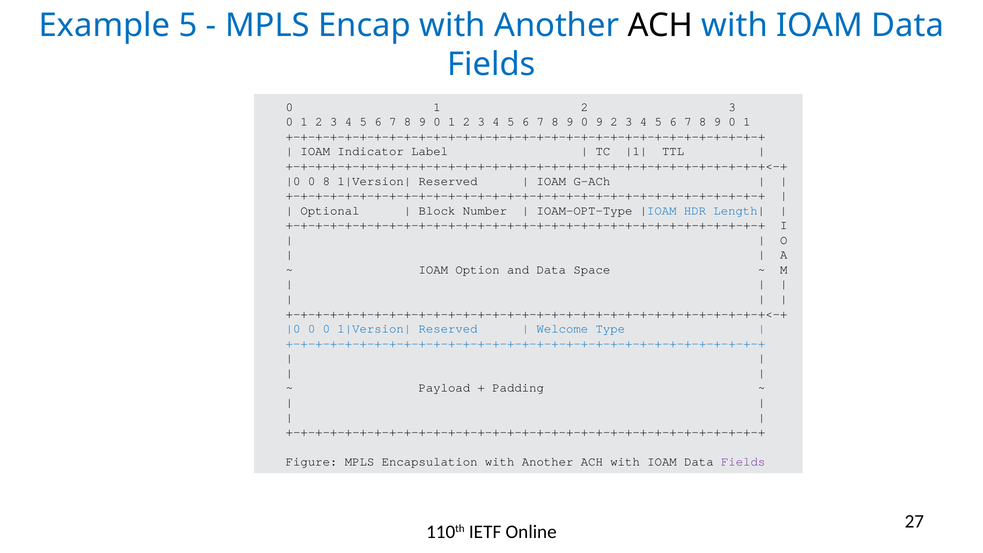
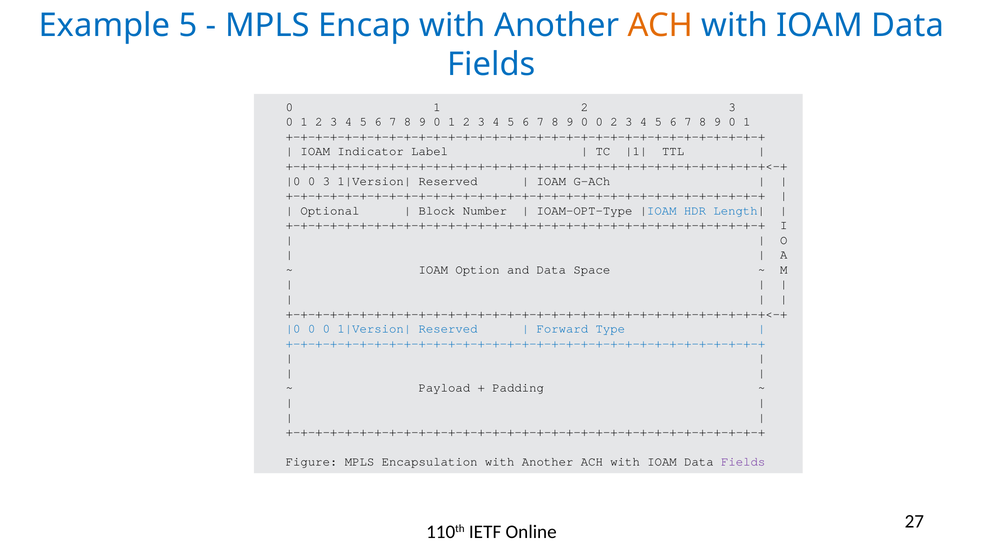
ACH colour: black -> orange (660, 25)
9 0 9: 9 -> 0 (599, 122)
0 8: 8 -> 3 (326, 181)
Welcome: Welcome -> Forward (562, 329)
